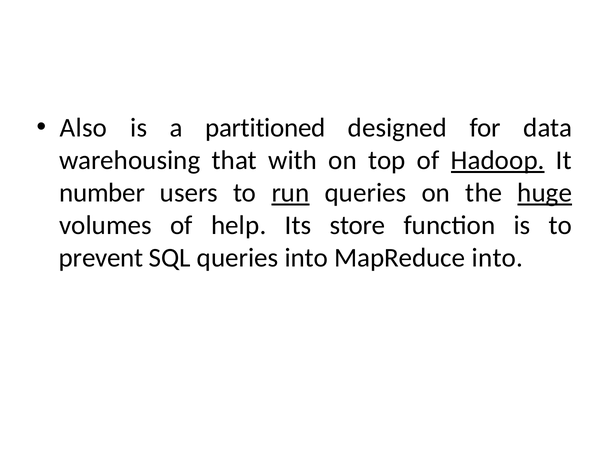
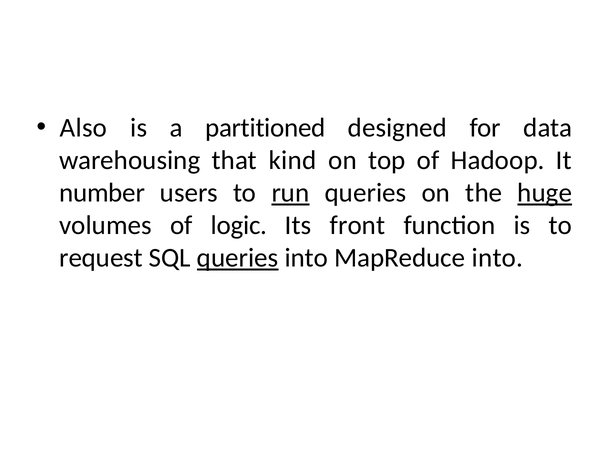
with: with -> kind (292, 160)
Hadoop underline: present -> none (498, 160)
help: help -> logic (239, 225)
store: store -> front (357, 225)
prevent: prevent -> request (101, 258)
queries underline: none -> present (238, 258)
